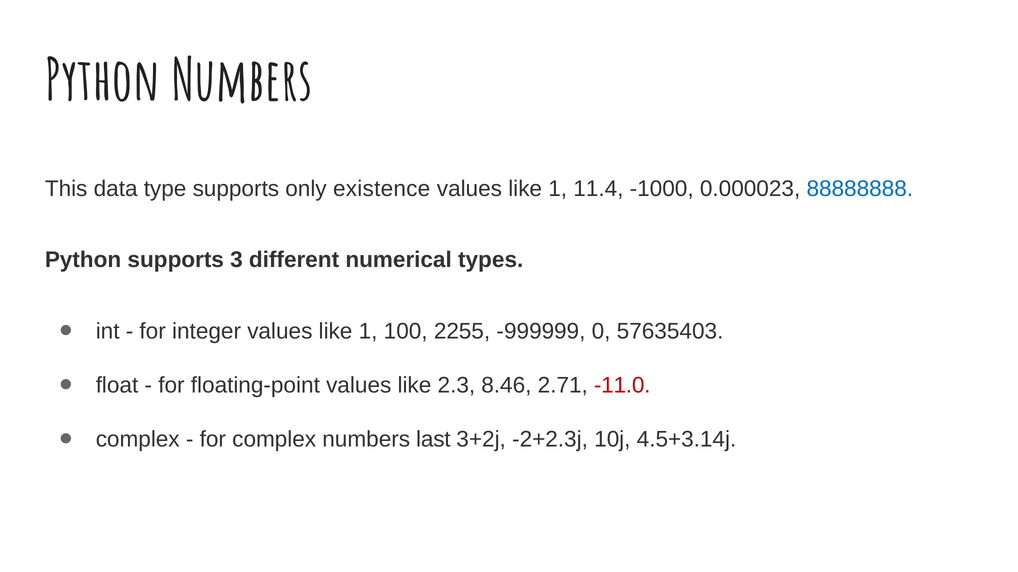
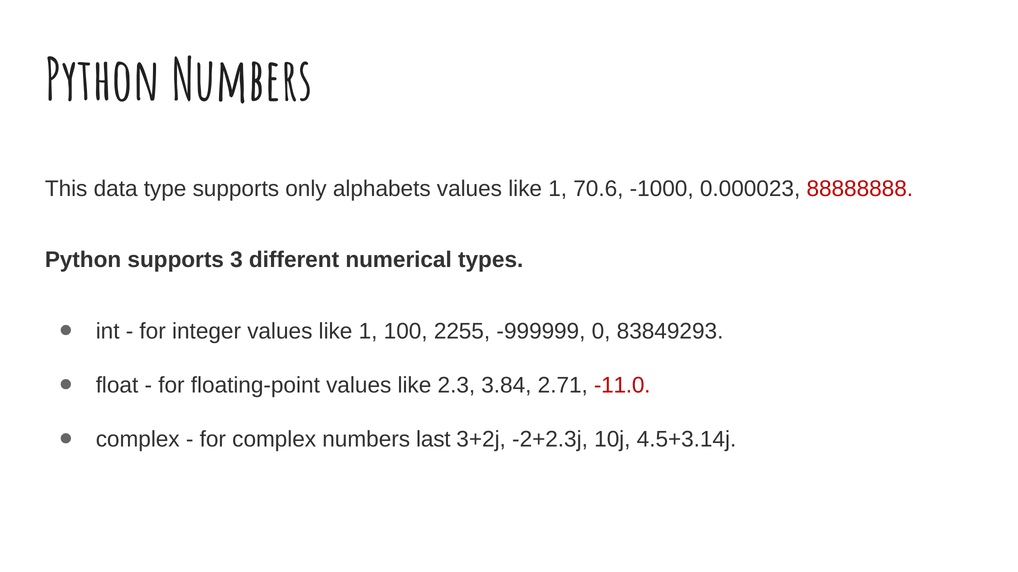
existence: existence -> alphabets (382, 189)
11.4: 11.4 -> 70.6 (598, 189)
88888888 colour: blue -> red (860, 189)
57635403: 57635403 -> 83849293 (670, 331)
8.46: 8.46 -> 3.84 (506, 386)
